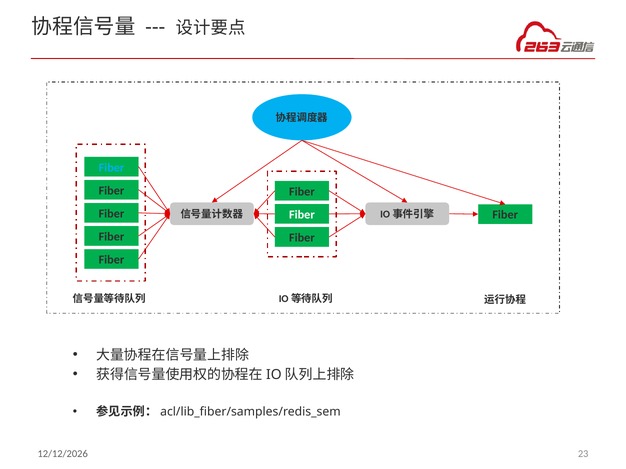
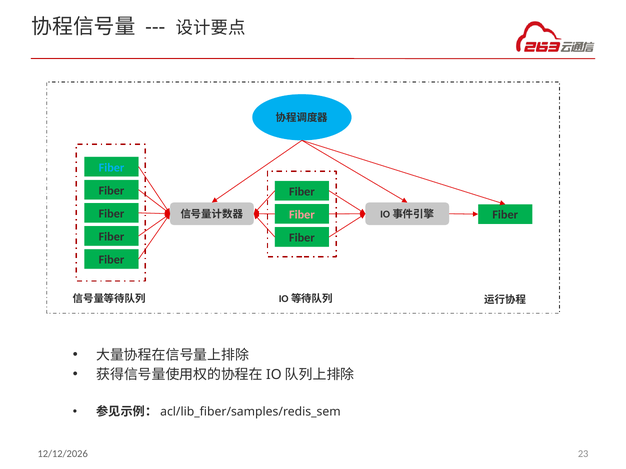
Fiber colour: white -> pink (302, 215)
